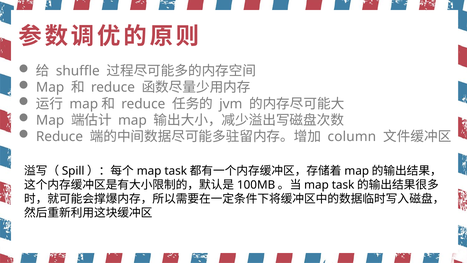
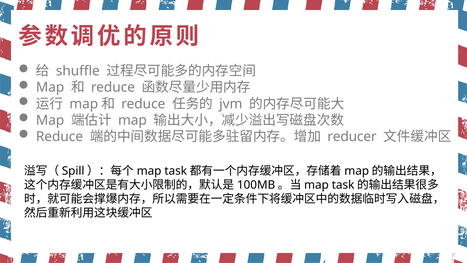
column: column -> reducer (352, 136)
